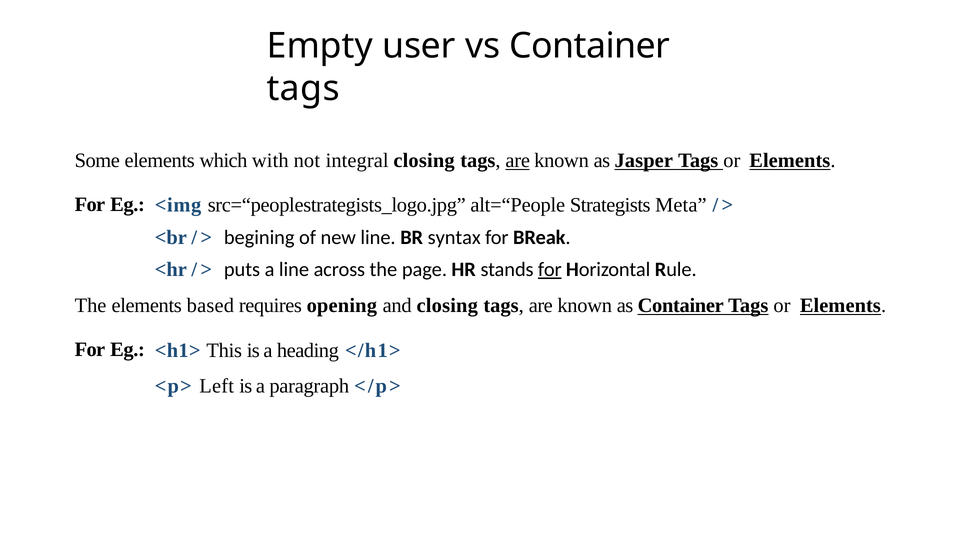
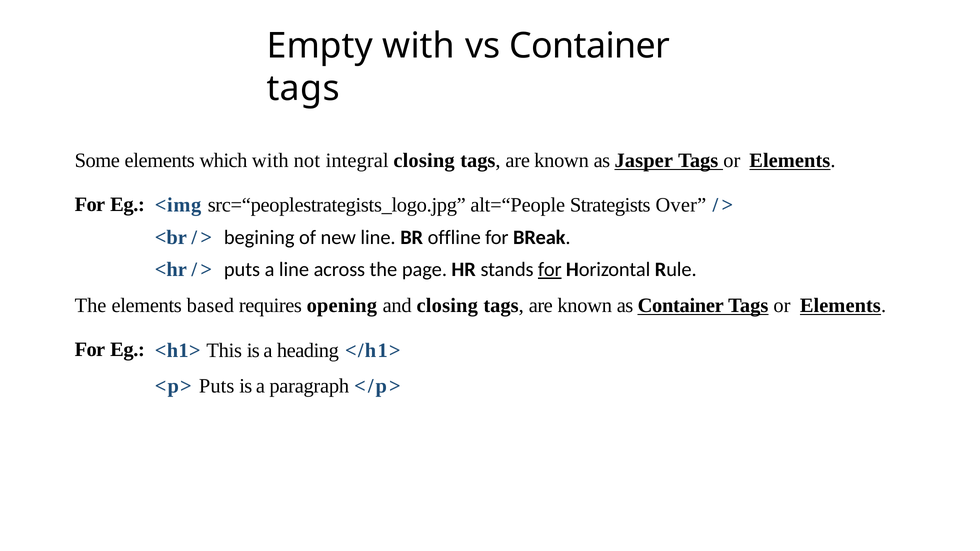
Empty user: user -> with (419, 46)
are underline: present -> none (518, 161)
Meta: Meta -> Over (681, 205)
syntax: syntax -> offline (454, 238)
<p> Left: Left -> Puts (217, 386)
